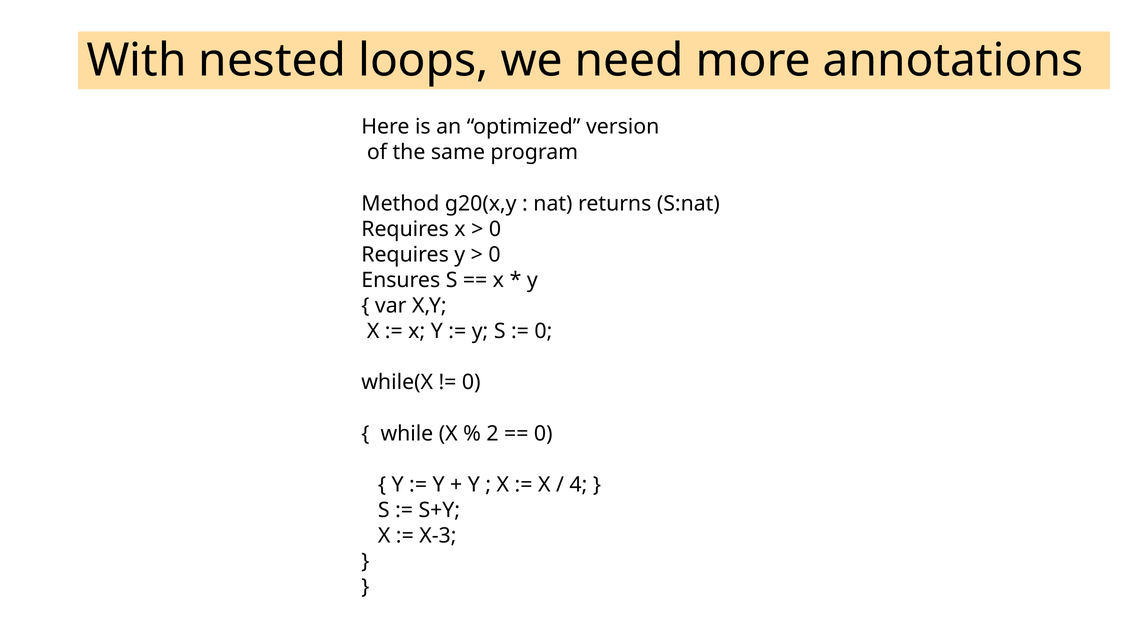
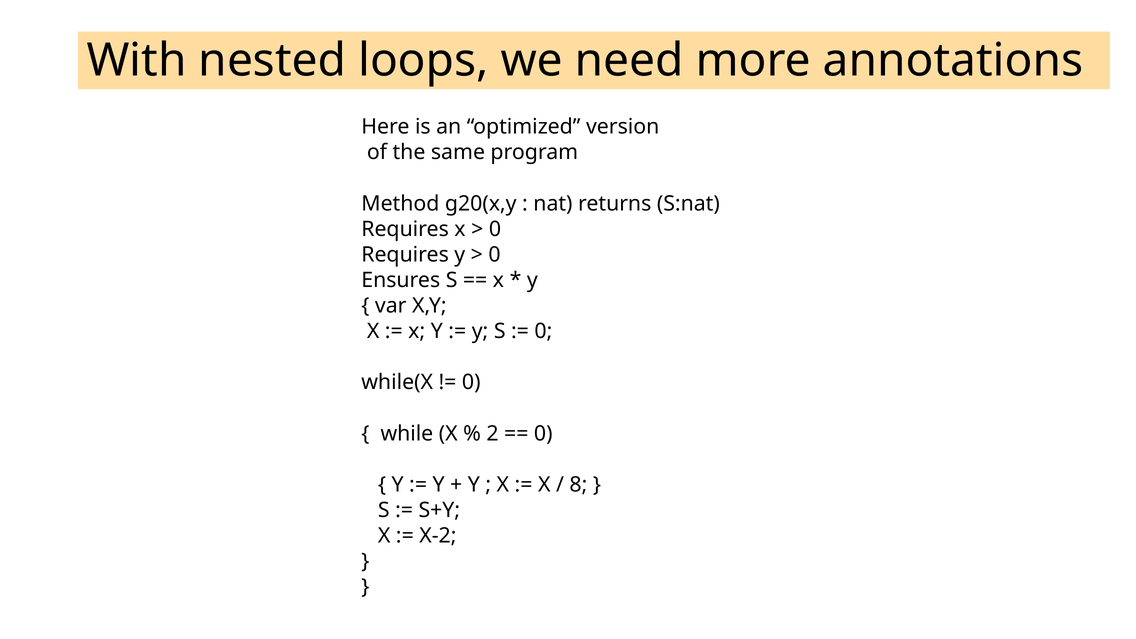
4: 4 -> 8 (578, 485)
X-3: X-3 -> X-2 (438, 536)
